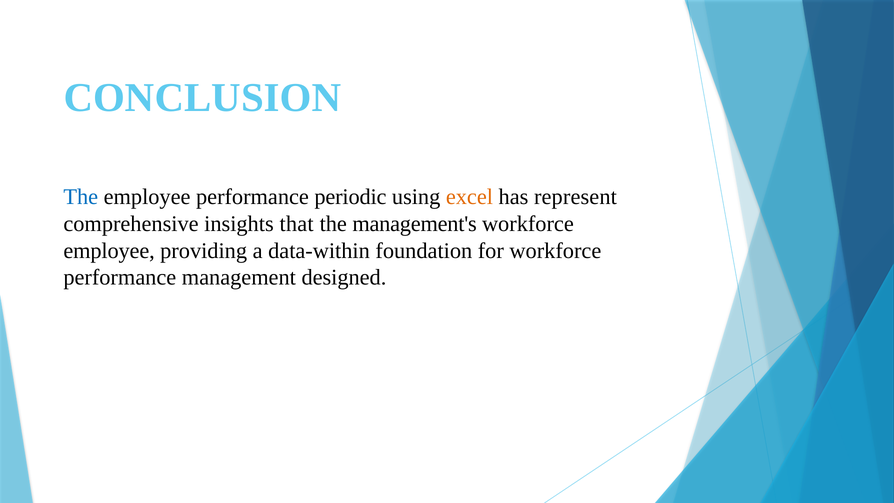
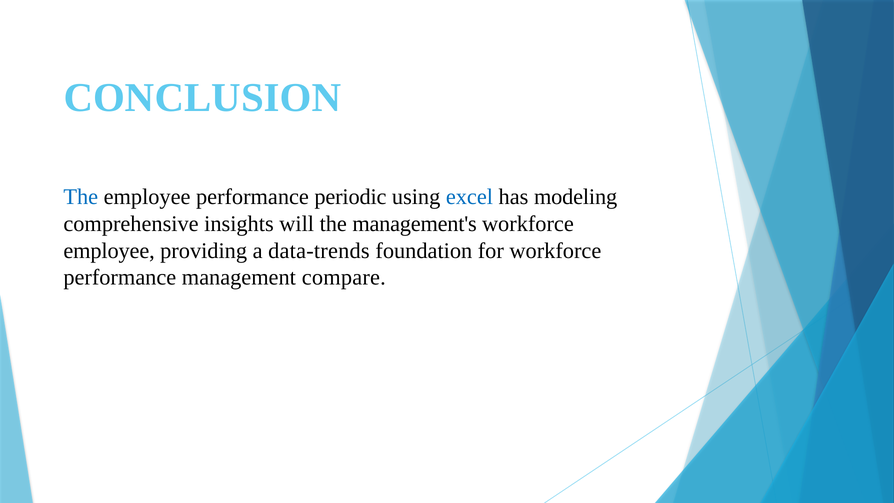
excel colour: orange -> blue (469, 197)
represent: represent -> modeling (576, 197)
that: that -> will (297, 224)
data-within: data-within -> data-trends (319, 251)
designed: designed -> compare (344, 278)
